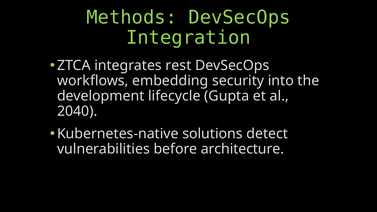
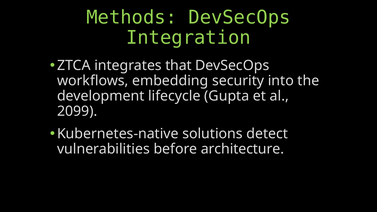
rest: rest -> that (178, 66)
2040: 2040 -> 2099 (77, 111)
